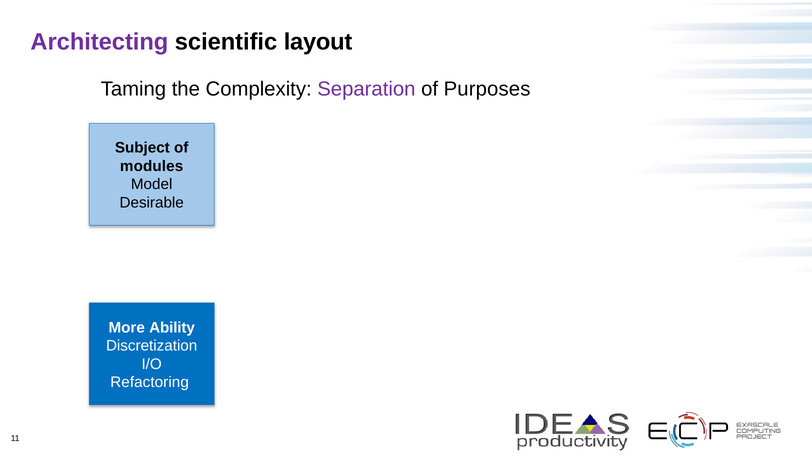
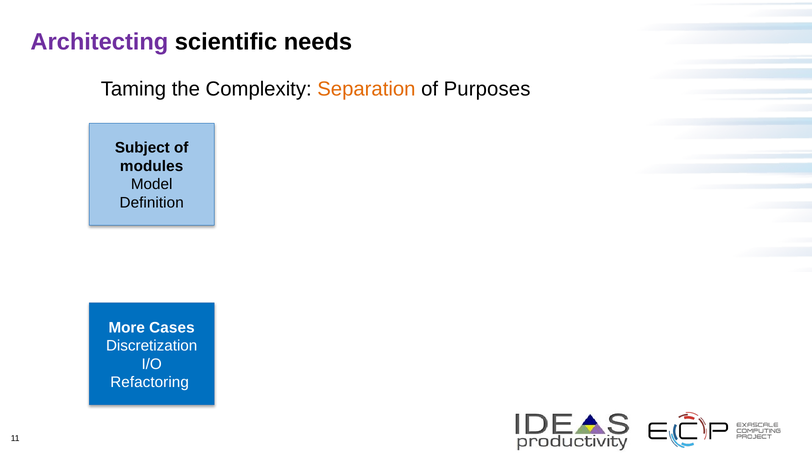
layout: layout -> needs (318, 42)
Separation colour: purple -> orange (366, 89)
Desirable: Desirable -> Definition (152, 203)
Ability: Ability -> Cases (172, 327)
